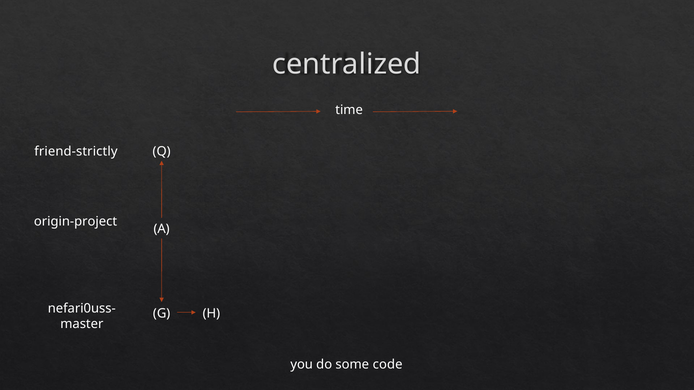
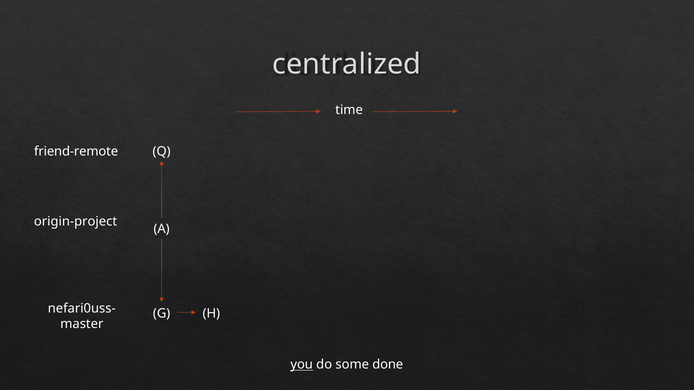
friend-strictly: friend-strictly -> friend-remote (76, 151)
you underline: none -> present (302, 365)
code: code -> done (388, 365)
